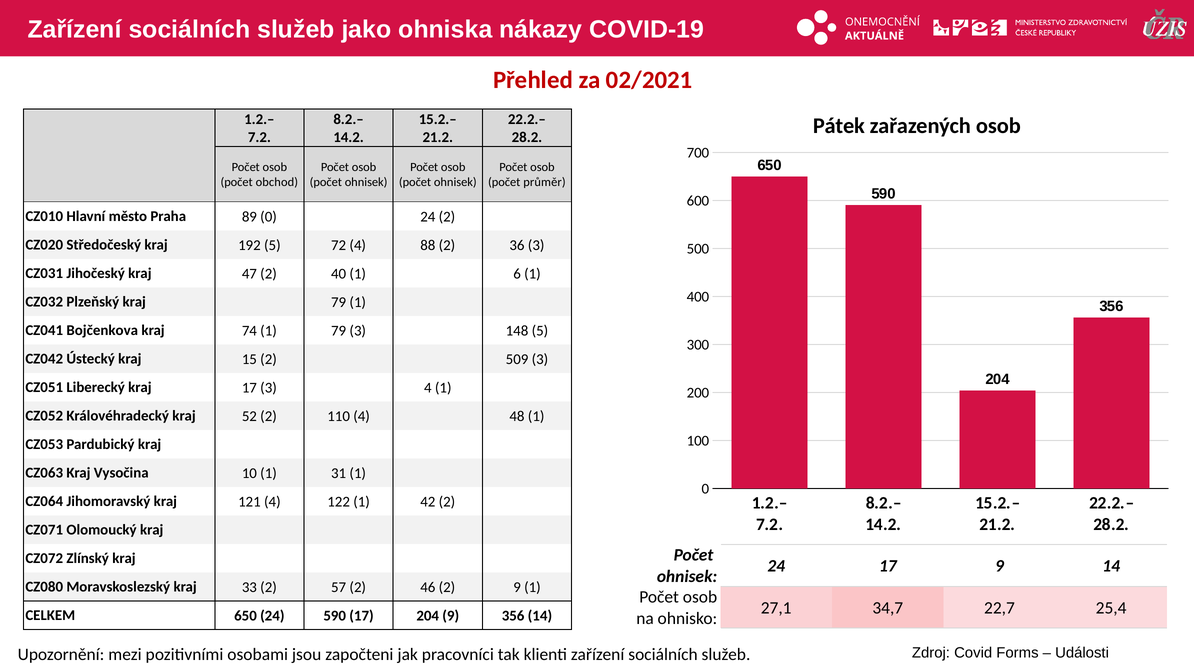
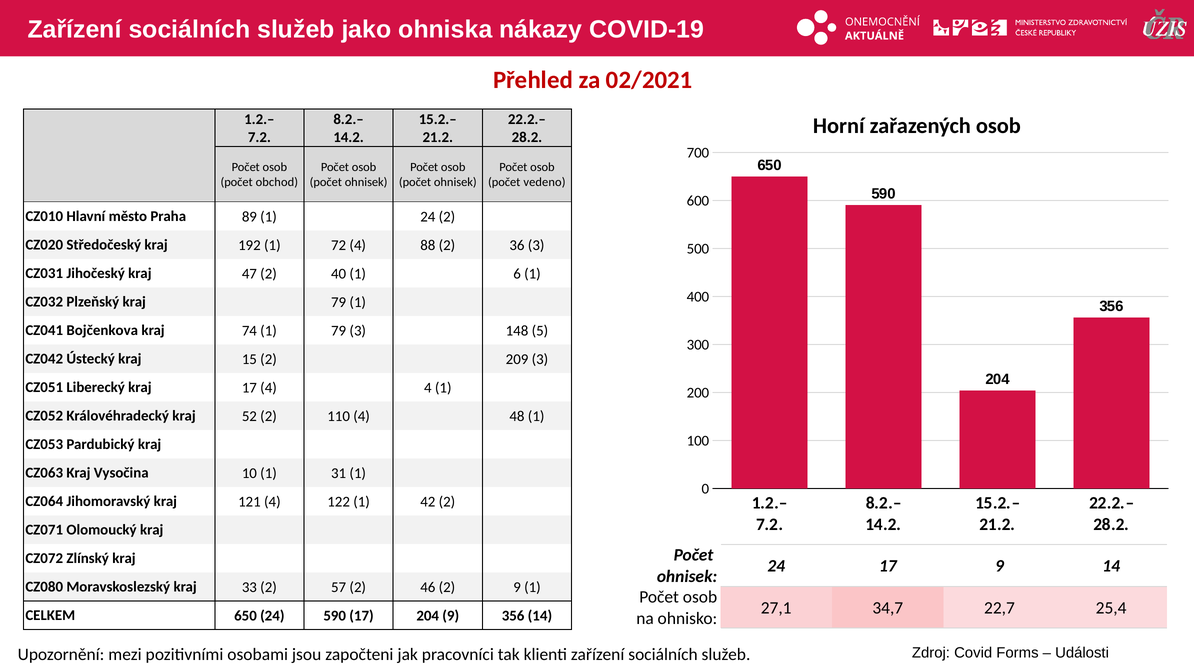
Pátek: Pátek -> Horní (839, 126)
průměr: průměr -> vedeno (544, 182)
89 0: 0 -> 1 (269, 217)
192 5: 5 -> 1 (272, 245)
509: 509 -> 209 (517, 359)
17 3: 3 -> 4 (269, 387)
